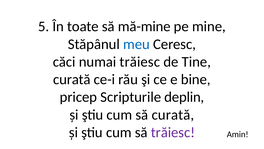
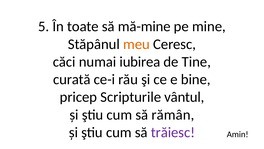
meu colour: blue -> orange (136, 44)
numai trăiesc: trăiesc -> iubirea (140, 62)
deplin: deplin -> vântul (184, 97)
să curată: curată -> rămân (173, 114)
